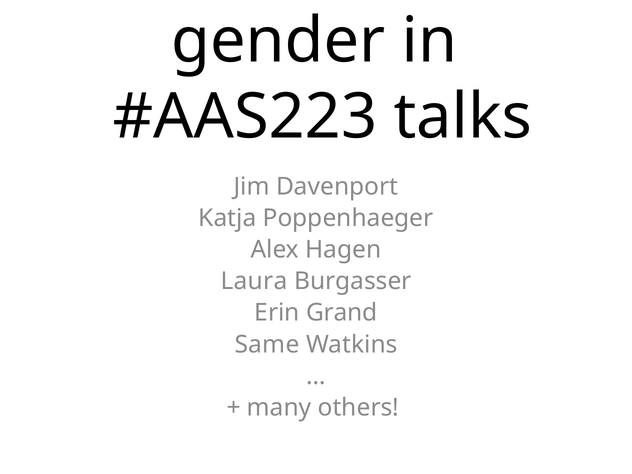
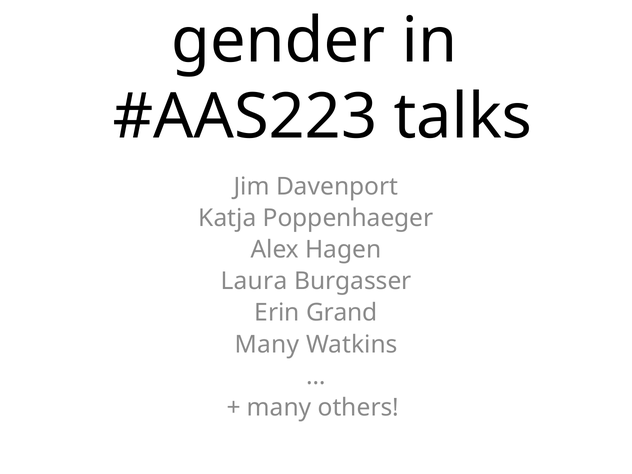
Same: Same -> Many (267, 344)
